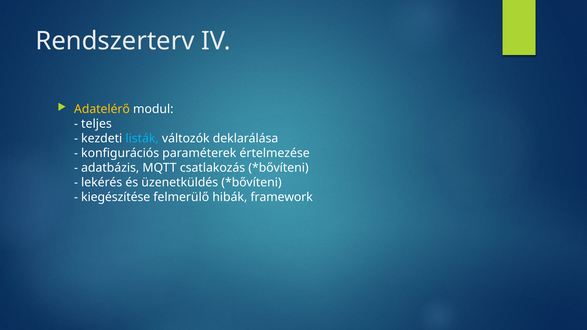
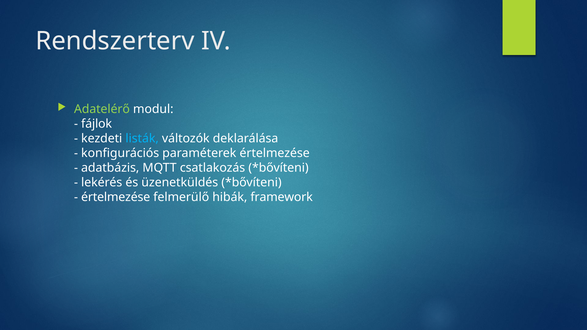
Adatelérő colour: yellow -> light green (102, 109)
teljes: teljes -> fájlok (97, 124)
kiegészítése: kiegészítése -> értelmezése (116, 197)
